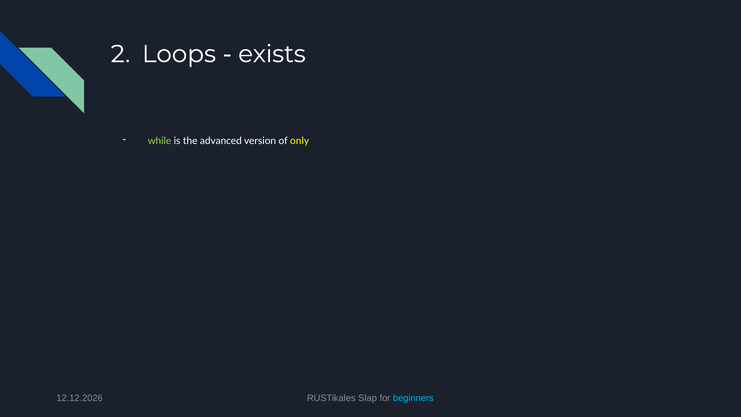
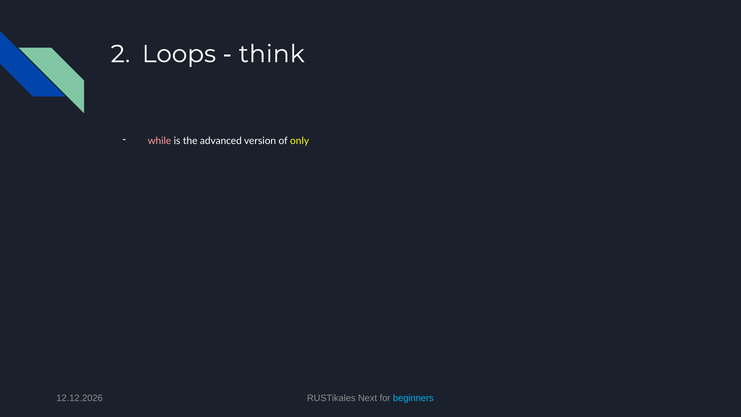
exists: exists -> think (272, 54)
while colour: light green -> pink (159, 141)
Slap: Slap -> Next (368, 398)
